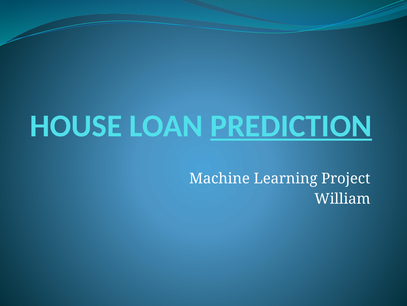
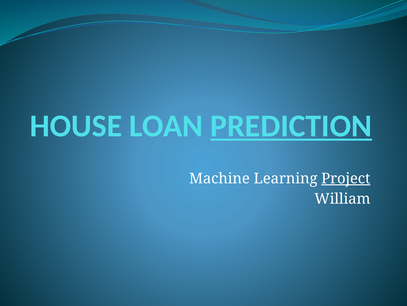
Project underline: none -> present (346, 178)
